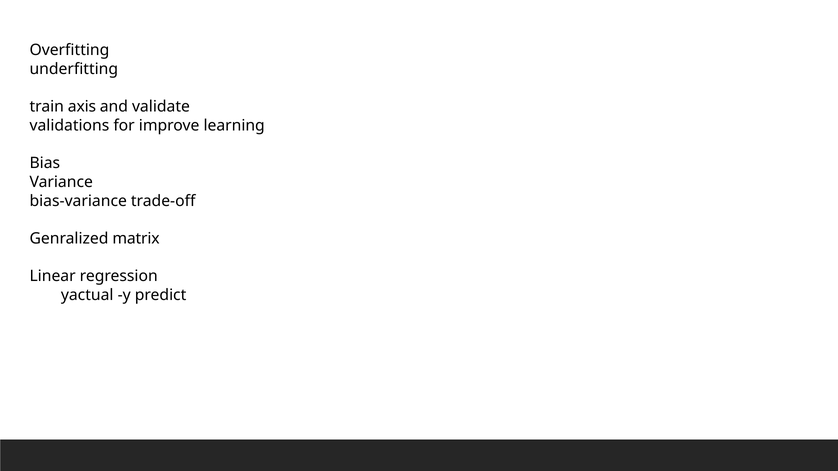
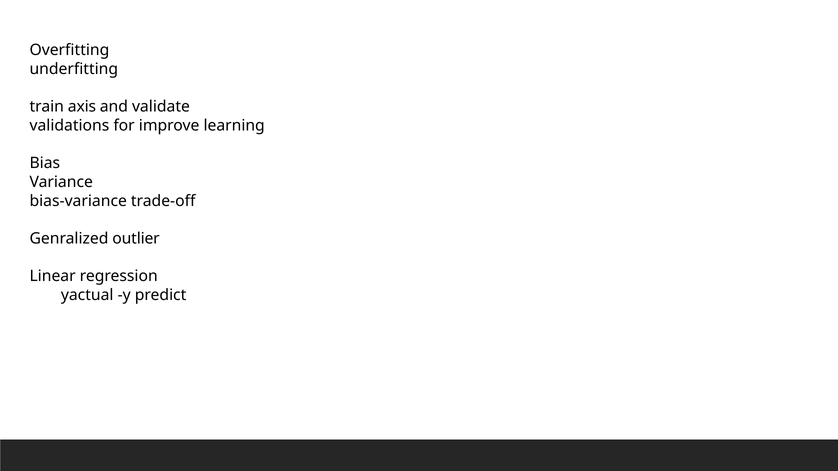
matrix: matrix -> outlier (136, 239)
